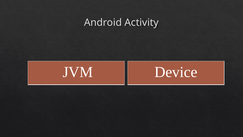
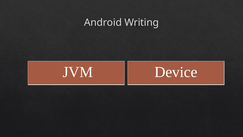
Activity: Activity -> Writing (142, 23)
